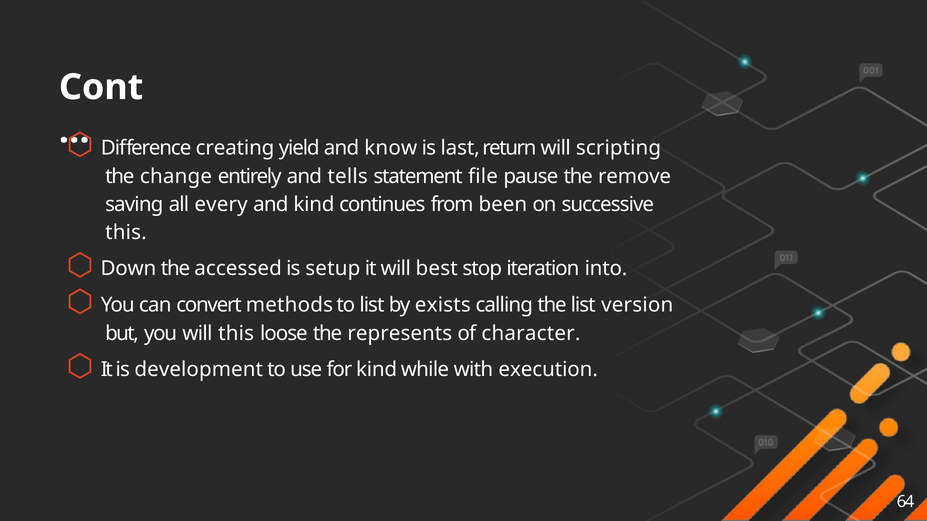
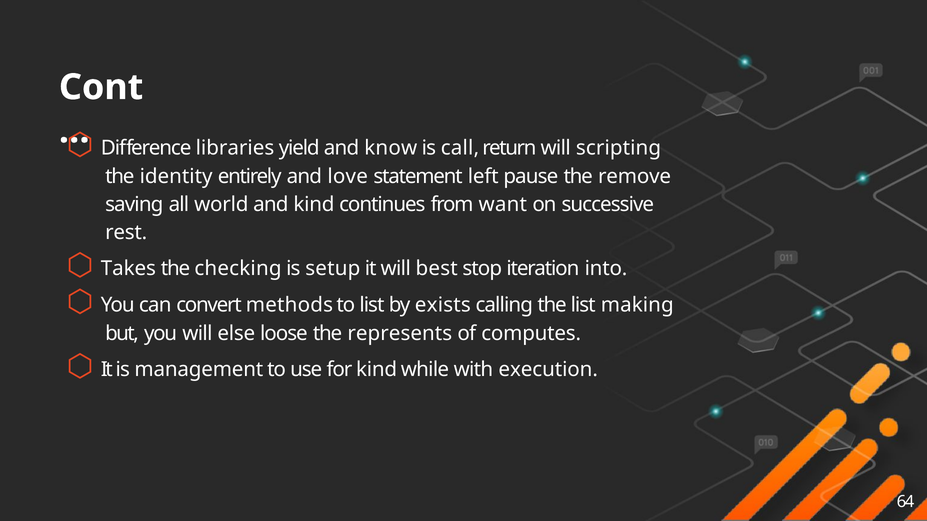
creating: creating -> libraries (235, 148)
last: last -> call (460, 148)
change: change -> identity (176, 177)
tells: tells -> love (348, 177)
file: file -> left (483, 177)
every: every -> world (221, 205)
been: been -> want (503, 205)
this: this -> rest (126, 233)
Down: Down -> Takes (128, 269)
accessed: accessed -> checking (238, 269)
version: version -> making (637, 305)
will this: this -> else (236, 334)
character: character -> computes (531, 334)
development: development -> management (199, 370)
